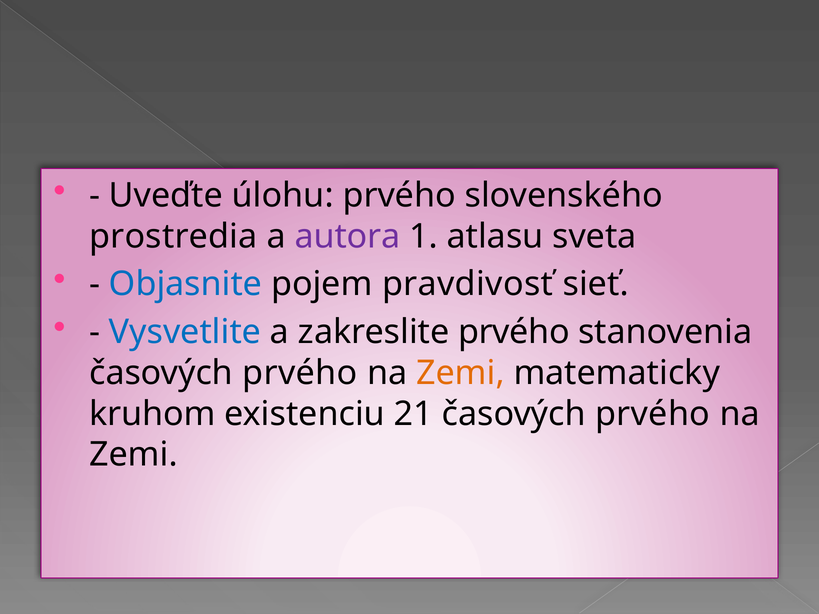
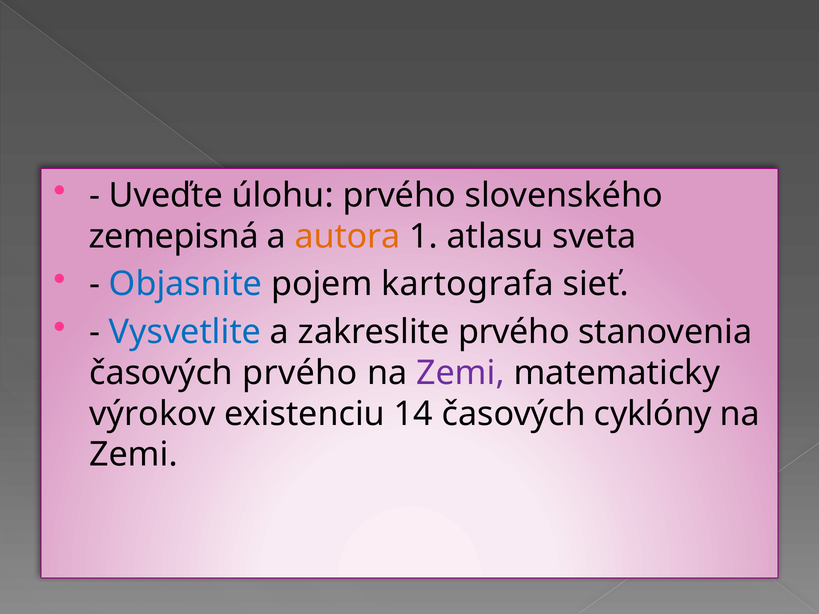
prostredia: prostredia -> zemepisná (174, 236)
autora colour: purple -> orange (348, 236)
pravdivosť: pravdivosť -> kartografa (468, 284)
Zemi colour: orange -> purple (460, 373)
kruhom: kruhom -> výrokov (152, 414)
21: 21 -> 14 (413, 414)
prvého: prvého -> cyklóny (653, 414)
